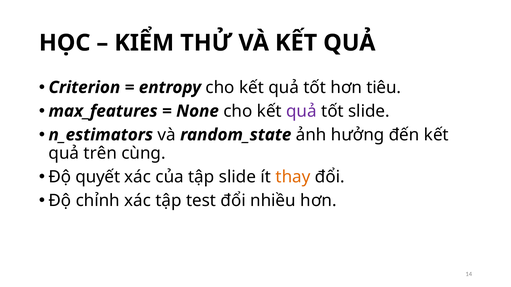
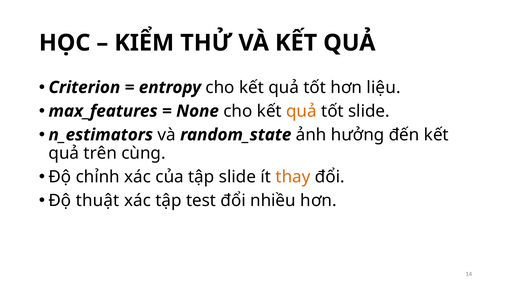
tiêu: tiêu -> liệu (384, 88)
quả colour: purple -> orange (301, 111)
quyết: quyết -> chỉnh (98, 177)
chỉnh: chỉnh -> thuật (98, 201)
